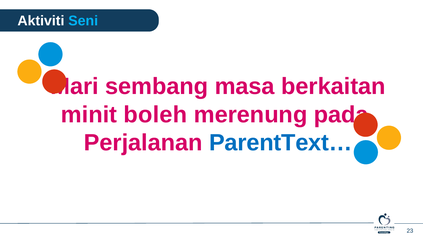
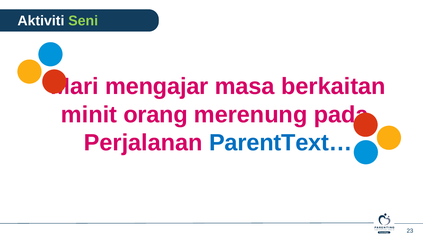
Seni colour: light blue -> light green (83, 21)
sembang: sembang -> mengajar (157, 86)
boleh: boleh -> orang (156, 115)
